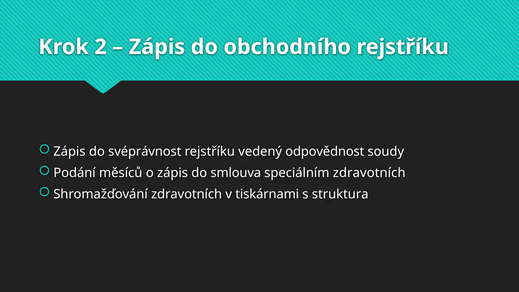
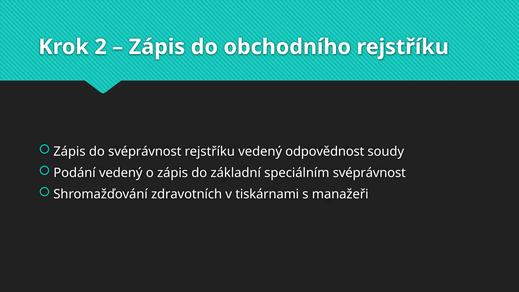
Podání měsíců: měsíců -> vedený (121, 173)
smlouva: smlouva -> základní (236, 173)
speciálním zdravotních: zdravotních -> svéprávnost (369, 173)
struktura: struktura -> manažeři (340, 194)
